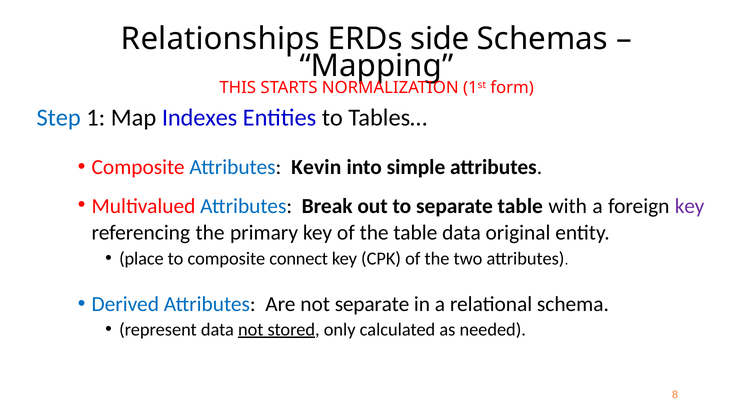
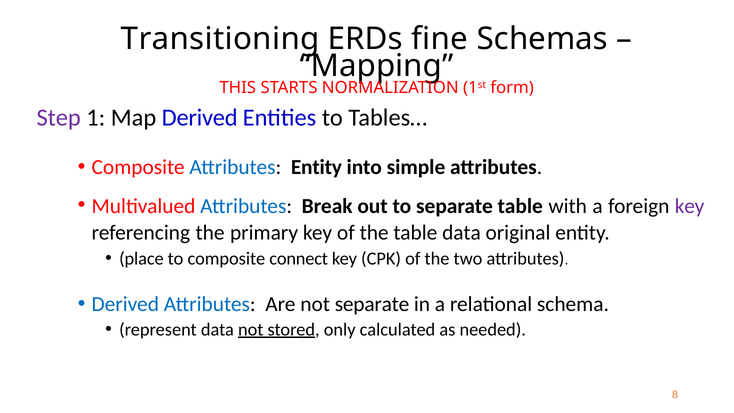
Relationships: Relationships -> Transitioning (220, 39)
side: side -> fine (440, 39)
Step colour: blue -> purple (59, 118)
Map Indexes: Indexes -> Derived (200, 118)
Attributes Kevin: Kevin -> Entity (316, 167)
